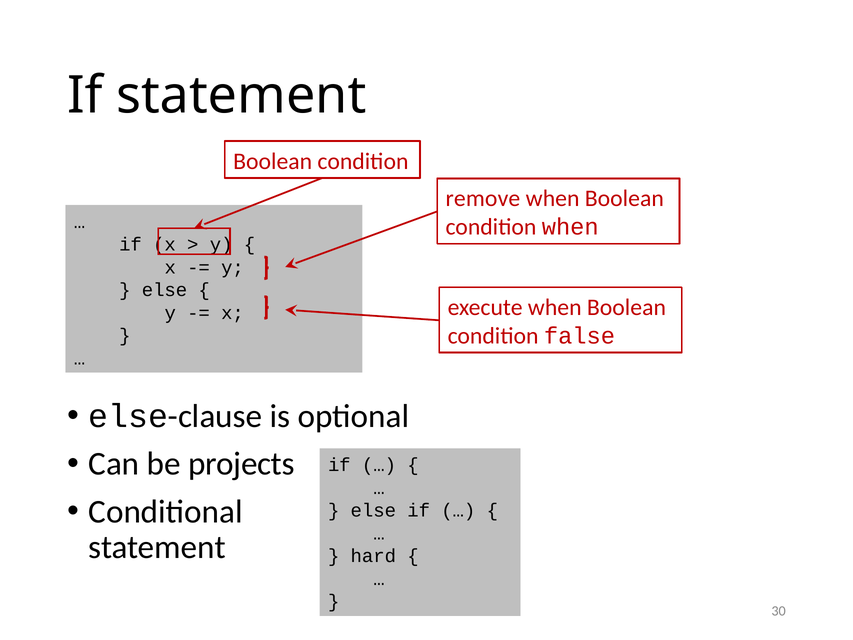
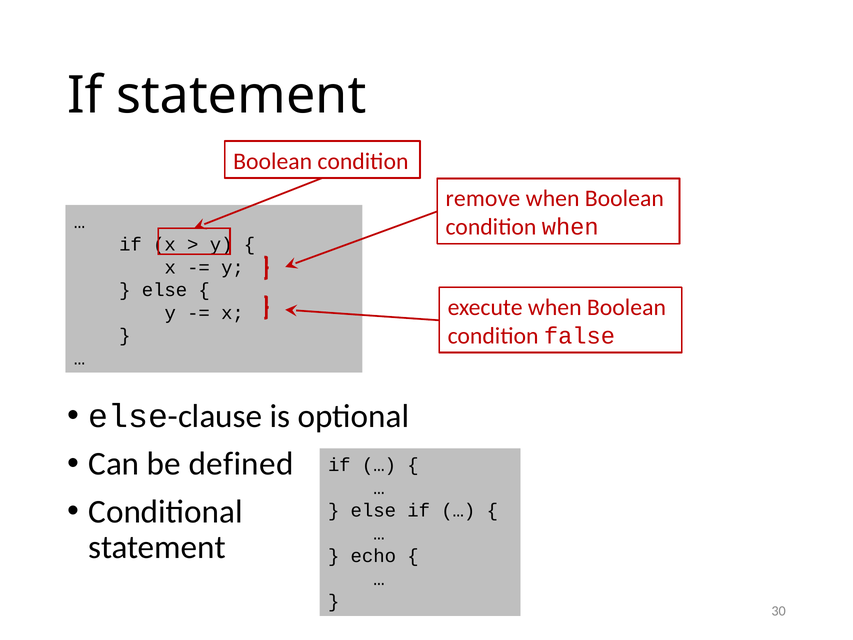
projects: projects -> defined (241, 464)
hard: hard -> echo (373, 556)
